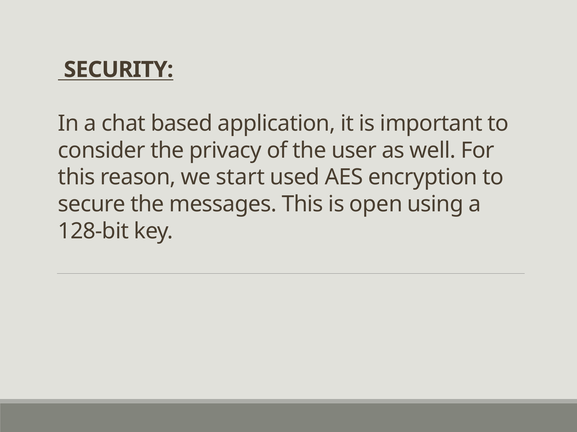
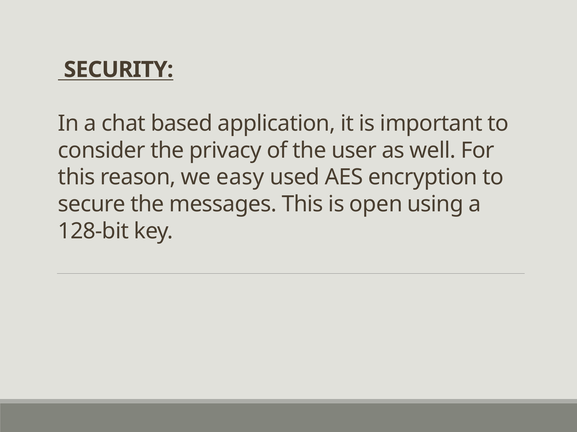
start: start -> easy (240, 177)
